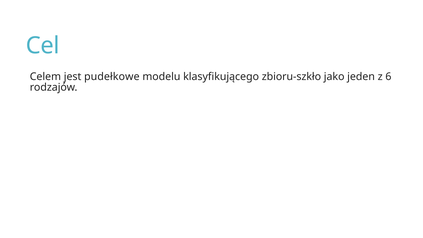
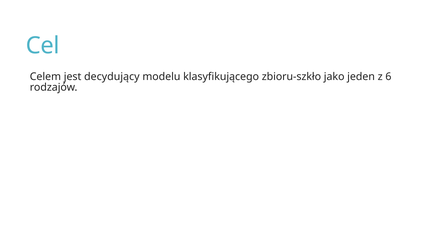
pudełkowe: pudełkowe -> decydujący (112, 77)
